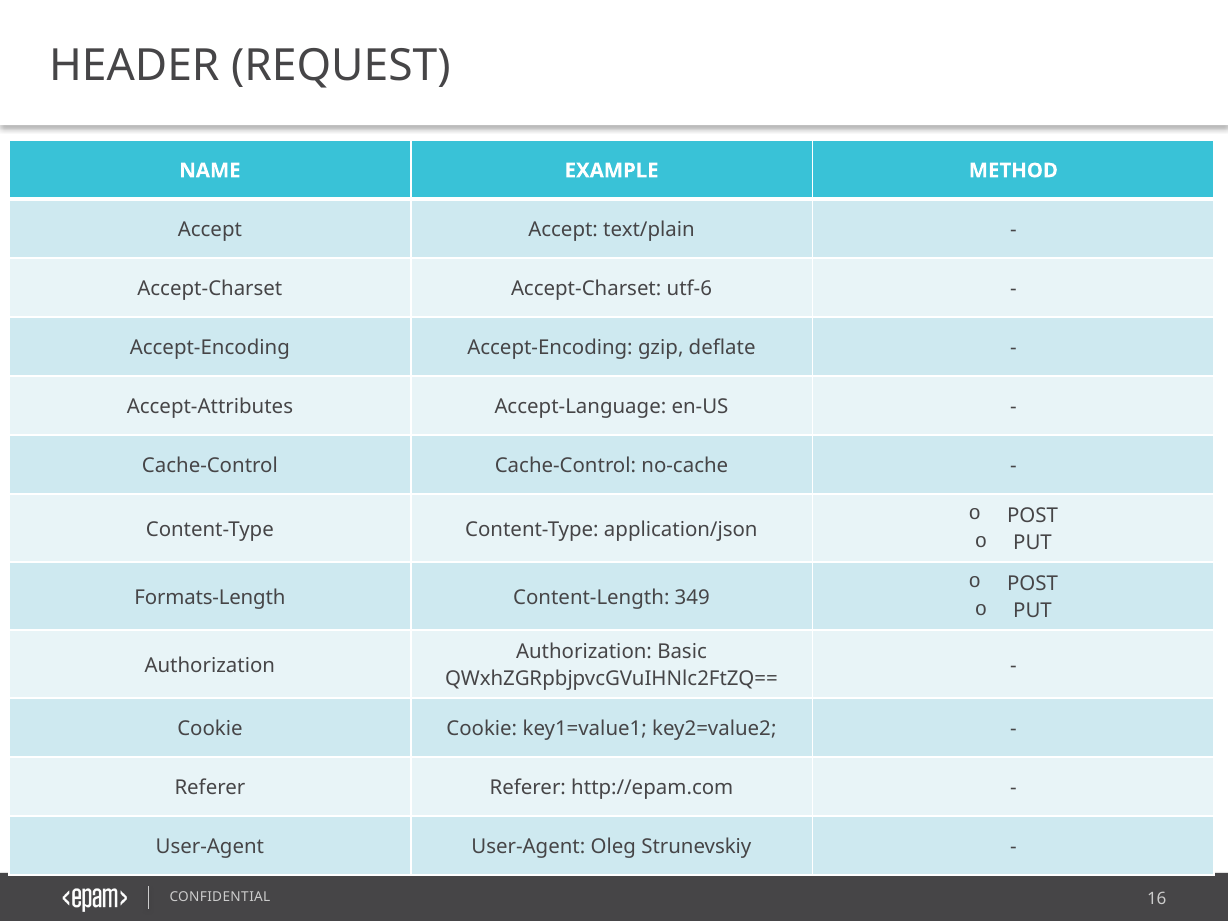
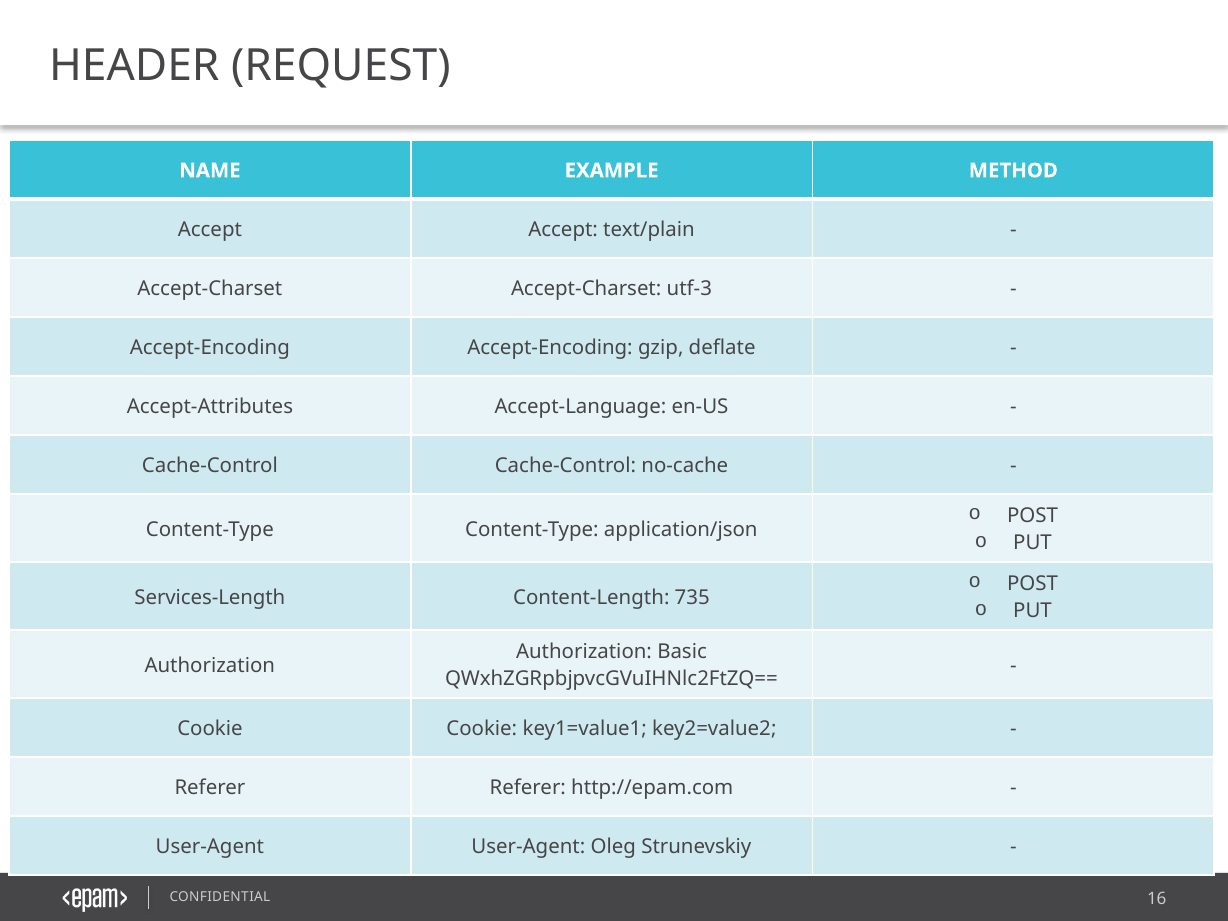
utf-6: utf-6 -> utf-3 (689, 289)
Formats-Length: Formats-Length -> Services-Length (210, 597)
349: 349 -> 735 (692, 597)
